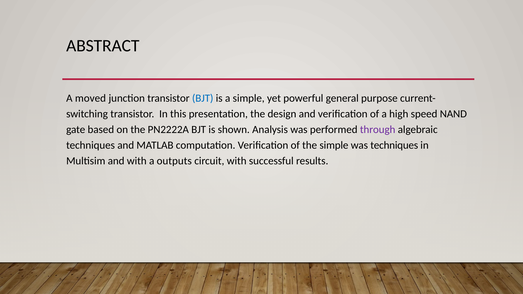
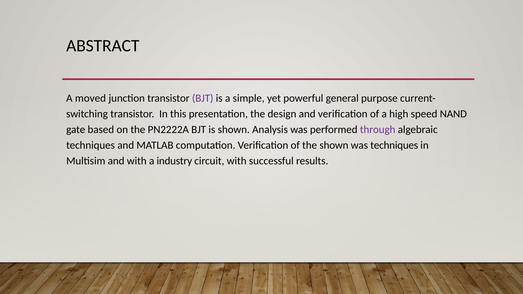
BJT colour: blue -> purple (203, 98)
the simple: simple -> shown (334, 145)
outputs: outputs -> industry (174, 161)
